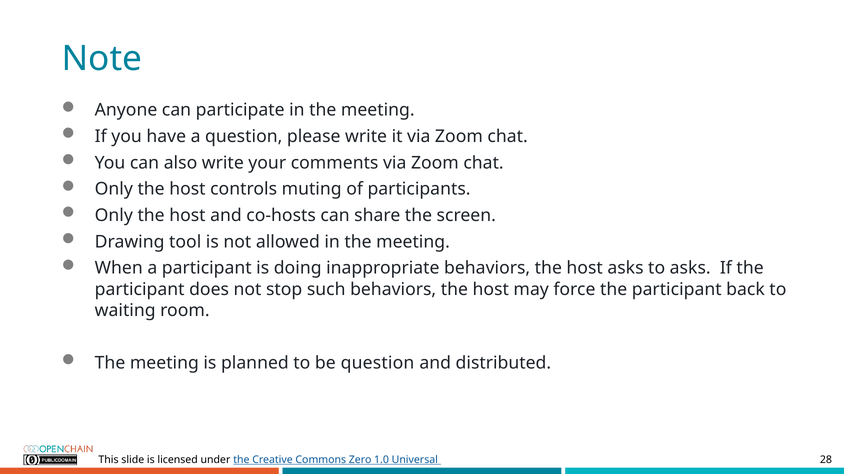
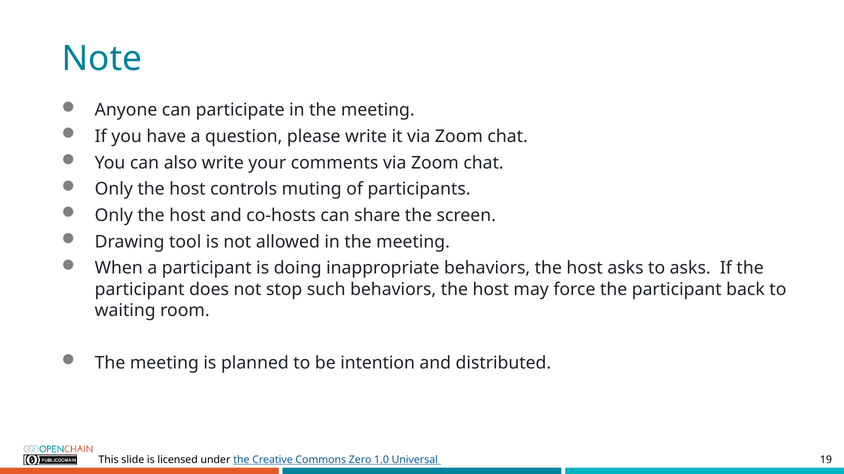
be question: question -> intention (378, 364)
28: 28 -> 19 (826, 460)
